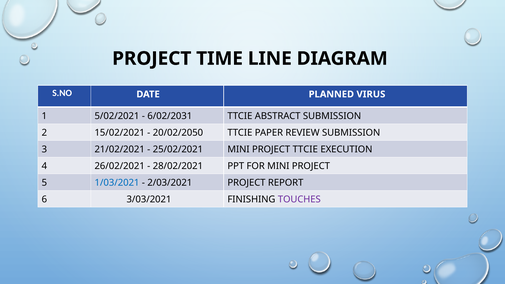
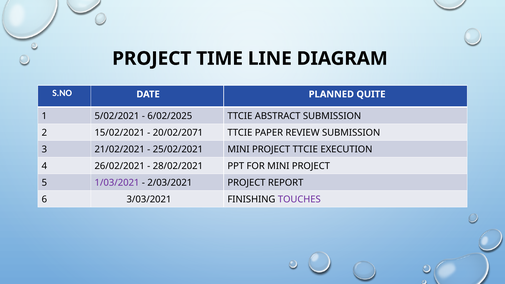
VIRUS: VIRUS -> QUITE (371, 94)
6/02/2031: 6/02/2031 -> 6/02/2025 (170, 116)
20/02/2050: 20/02/2050 -> 20/02/2071 (178, 133)
1/03/2021 colour: blue -> purple (117, 183)
